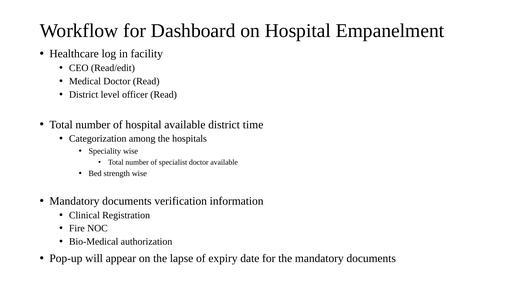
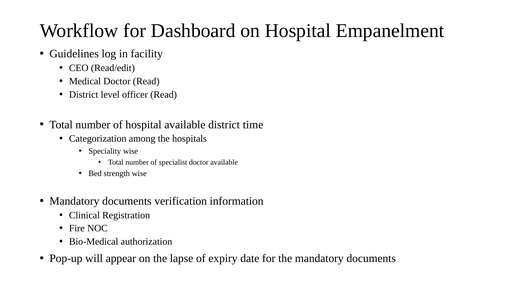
Healthcare: Healthcare -> Guidelines (74, 54)
